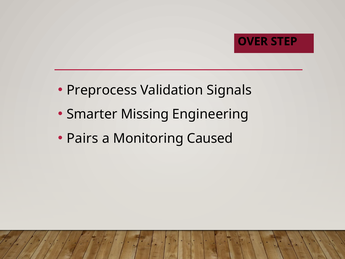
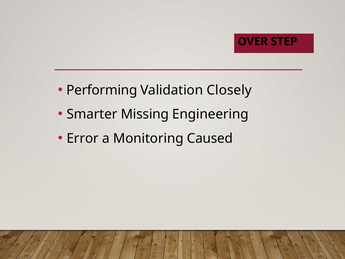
Preprocess: Preprocess -> Performing (102, 90)
Signals: Signals -> Closely (229, 90)
Pairs: Pairs -> Error (83, 138)
